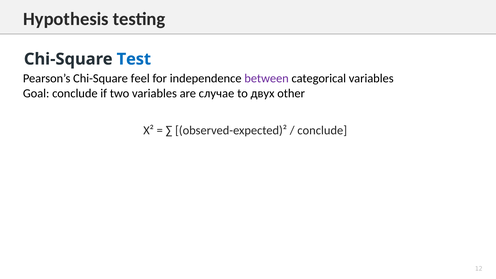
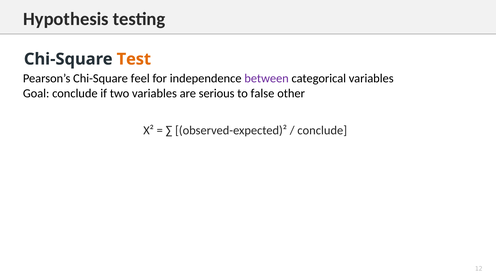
Test colour: blue -> orange (134, 59)
случае: случае -> serious (217, 93)
двух: двух -> false (263, 93)
